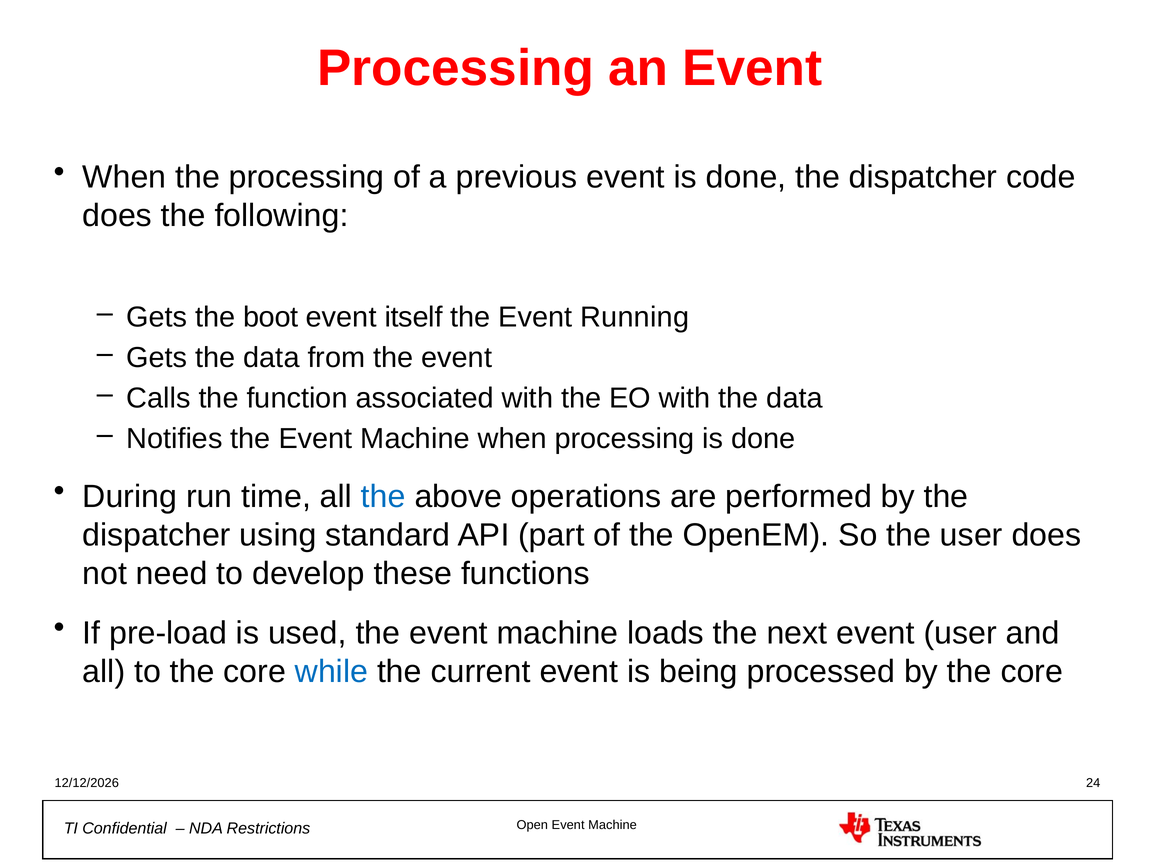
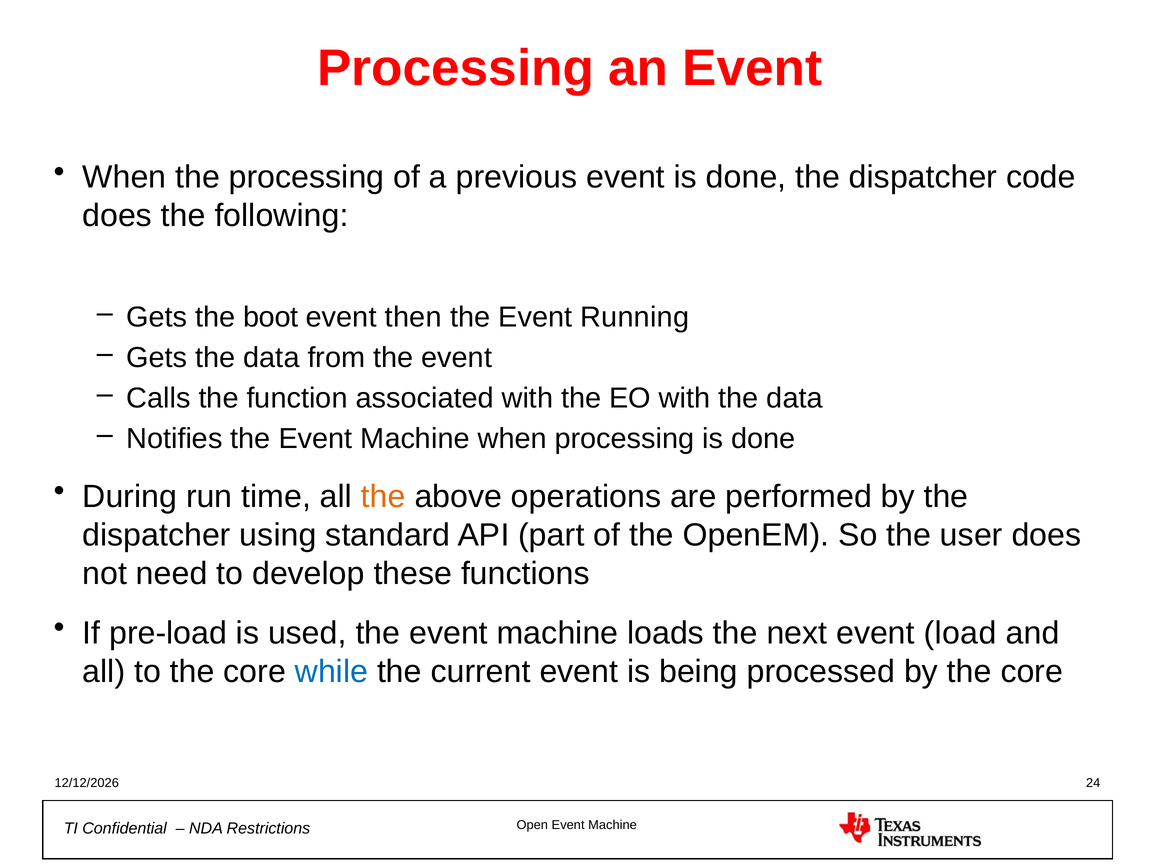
itself: itself -> then (413, 317)
the colour: blue -> orange (383, 496)
event user: user -> load (960, 633)
